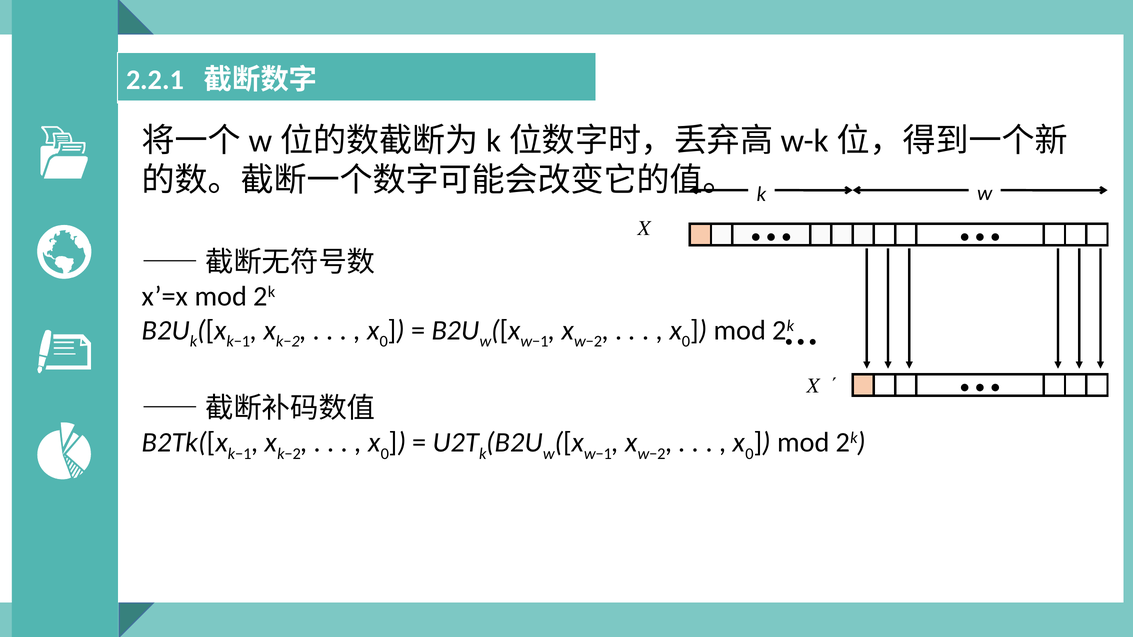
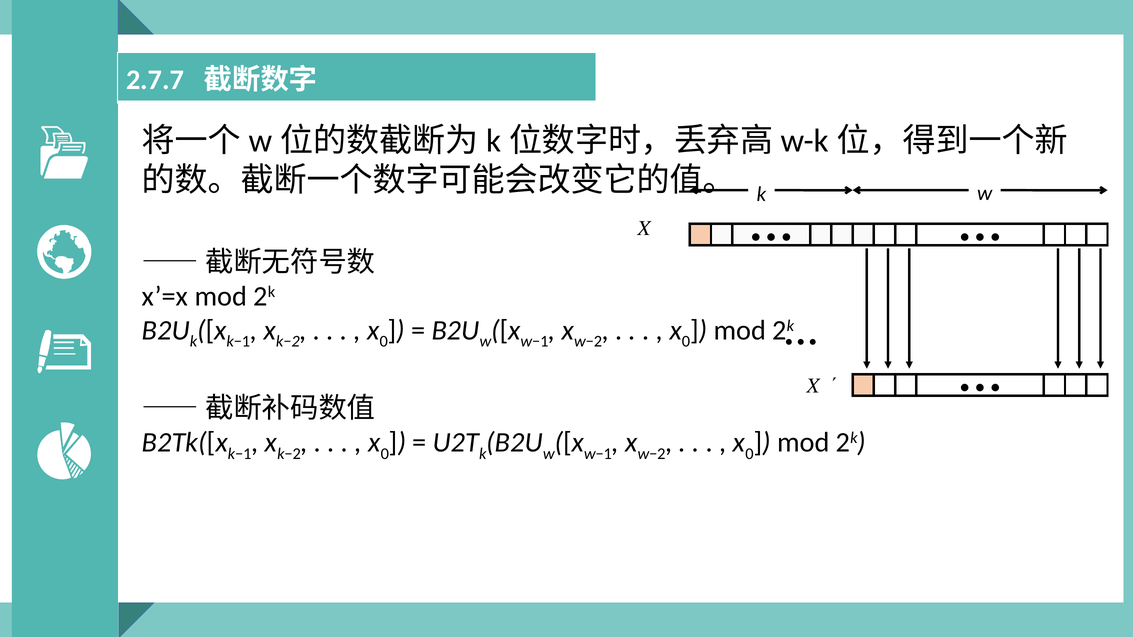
2.2.1: 2.2.1 -> 2.7.7 (155, 80)
